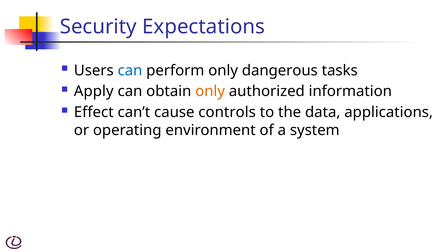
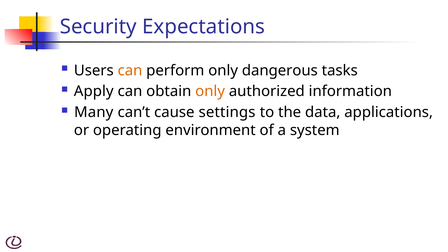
can colour: blue -> orange (130, 70)
Effect: Effect -> Many (94, 112)
controls: controls -> settings (227, 112)
